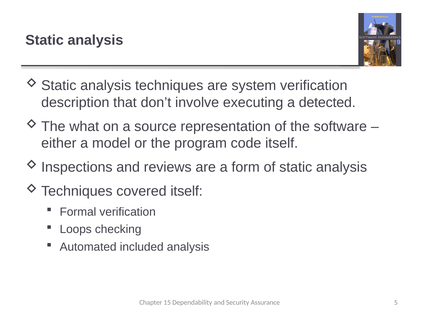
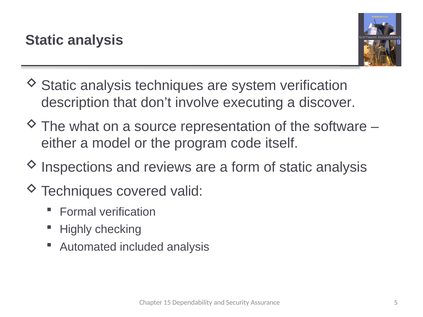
detected: detected -> discover (327, 102)
covered itself: itself -> valid (187, 191)
Loops: Loops -> Highly (76, 230)
